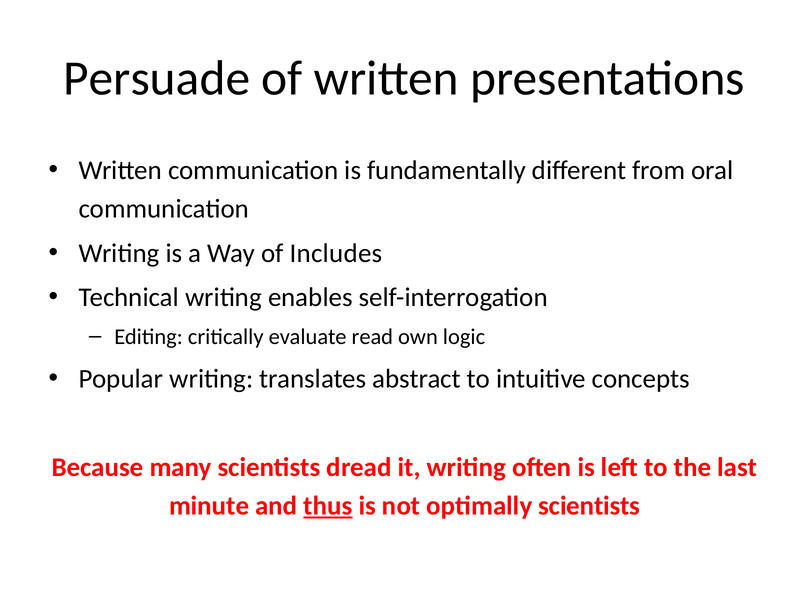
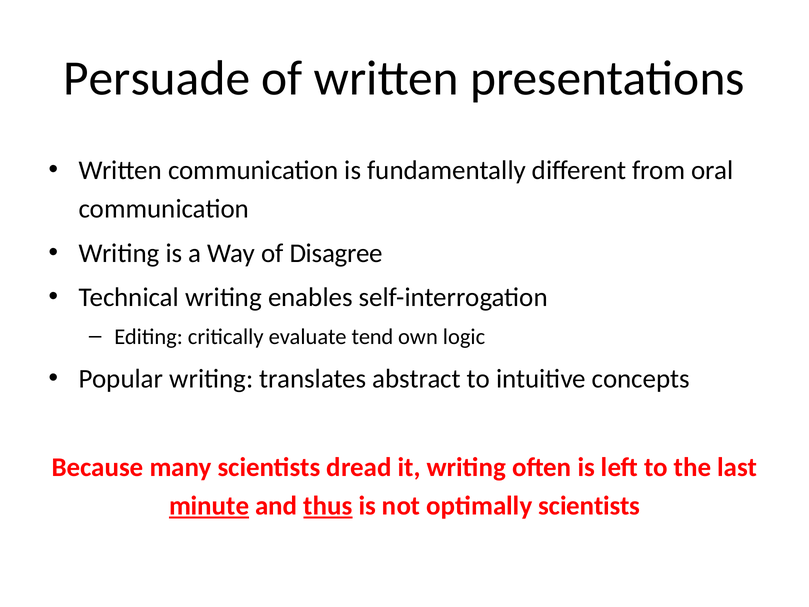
Includes: Includes -> Disagree (336, 253)
read: read -> tend (372, 337)
minute underline: none -> present (209, 506)
